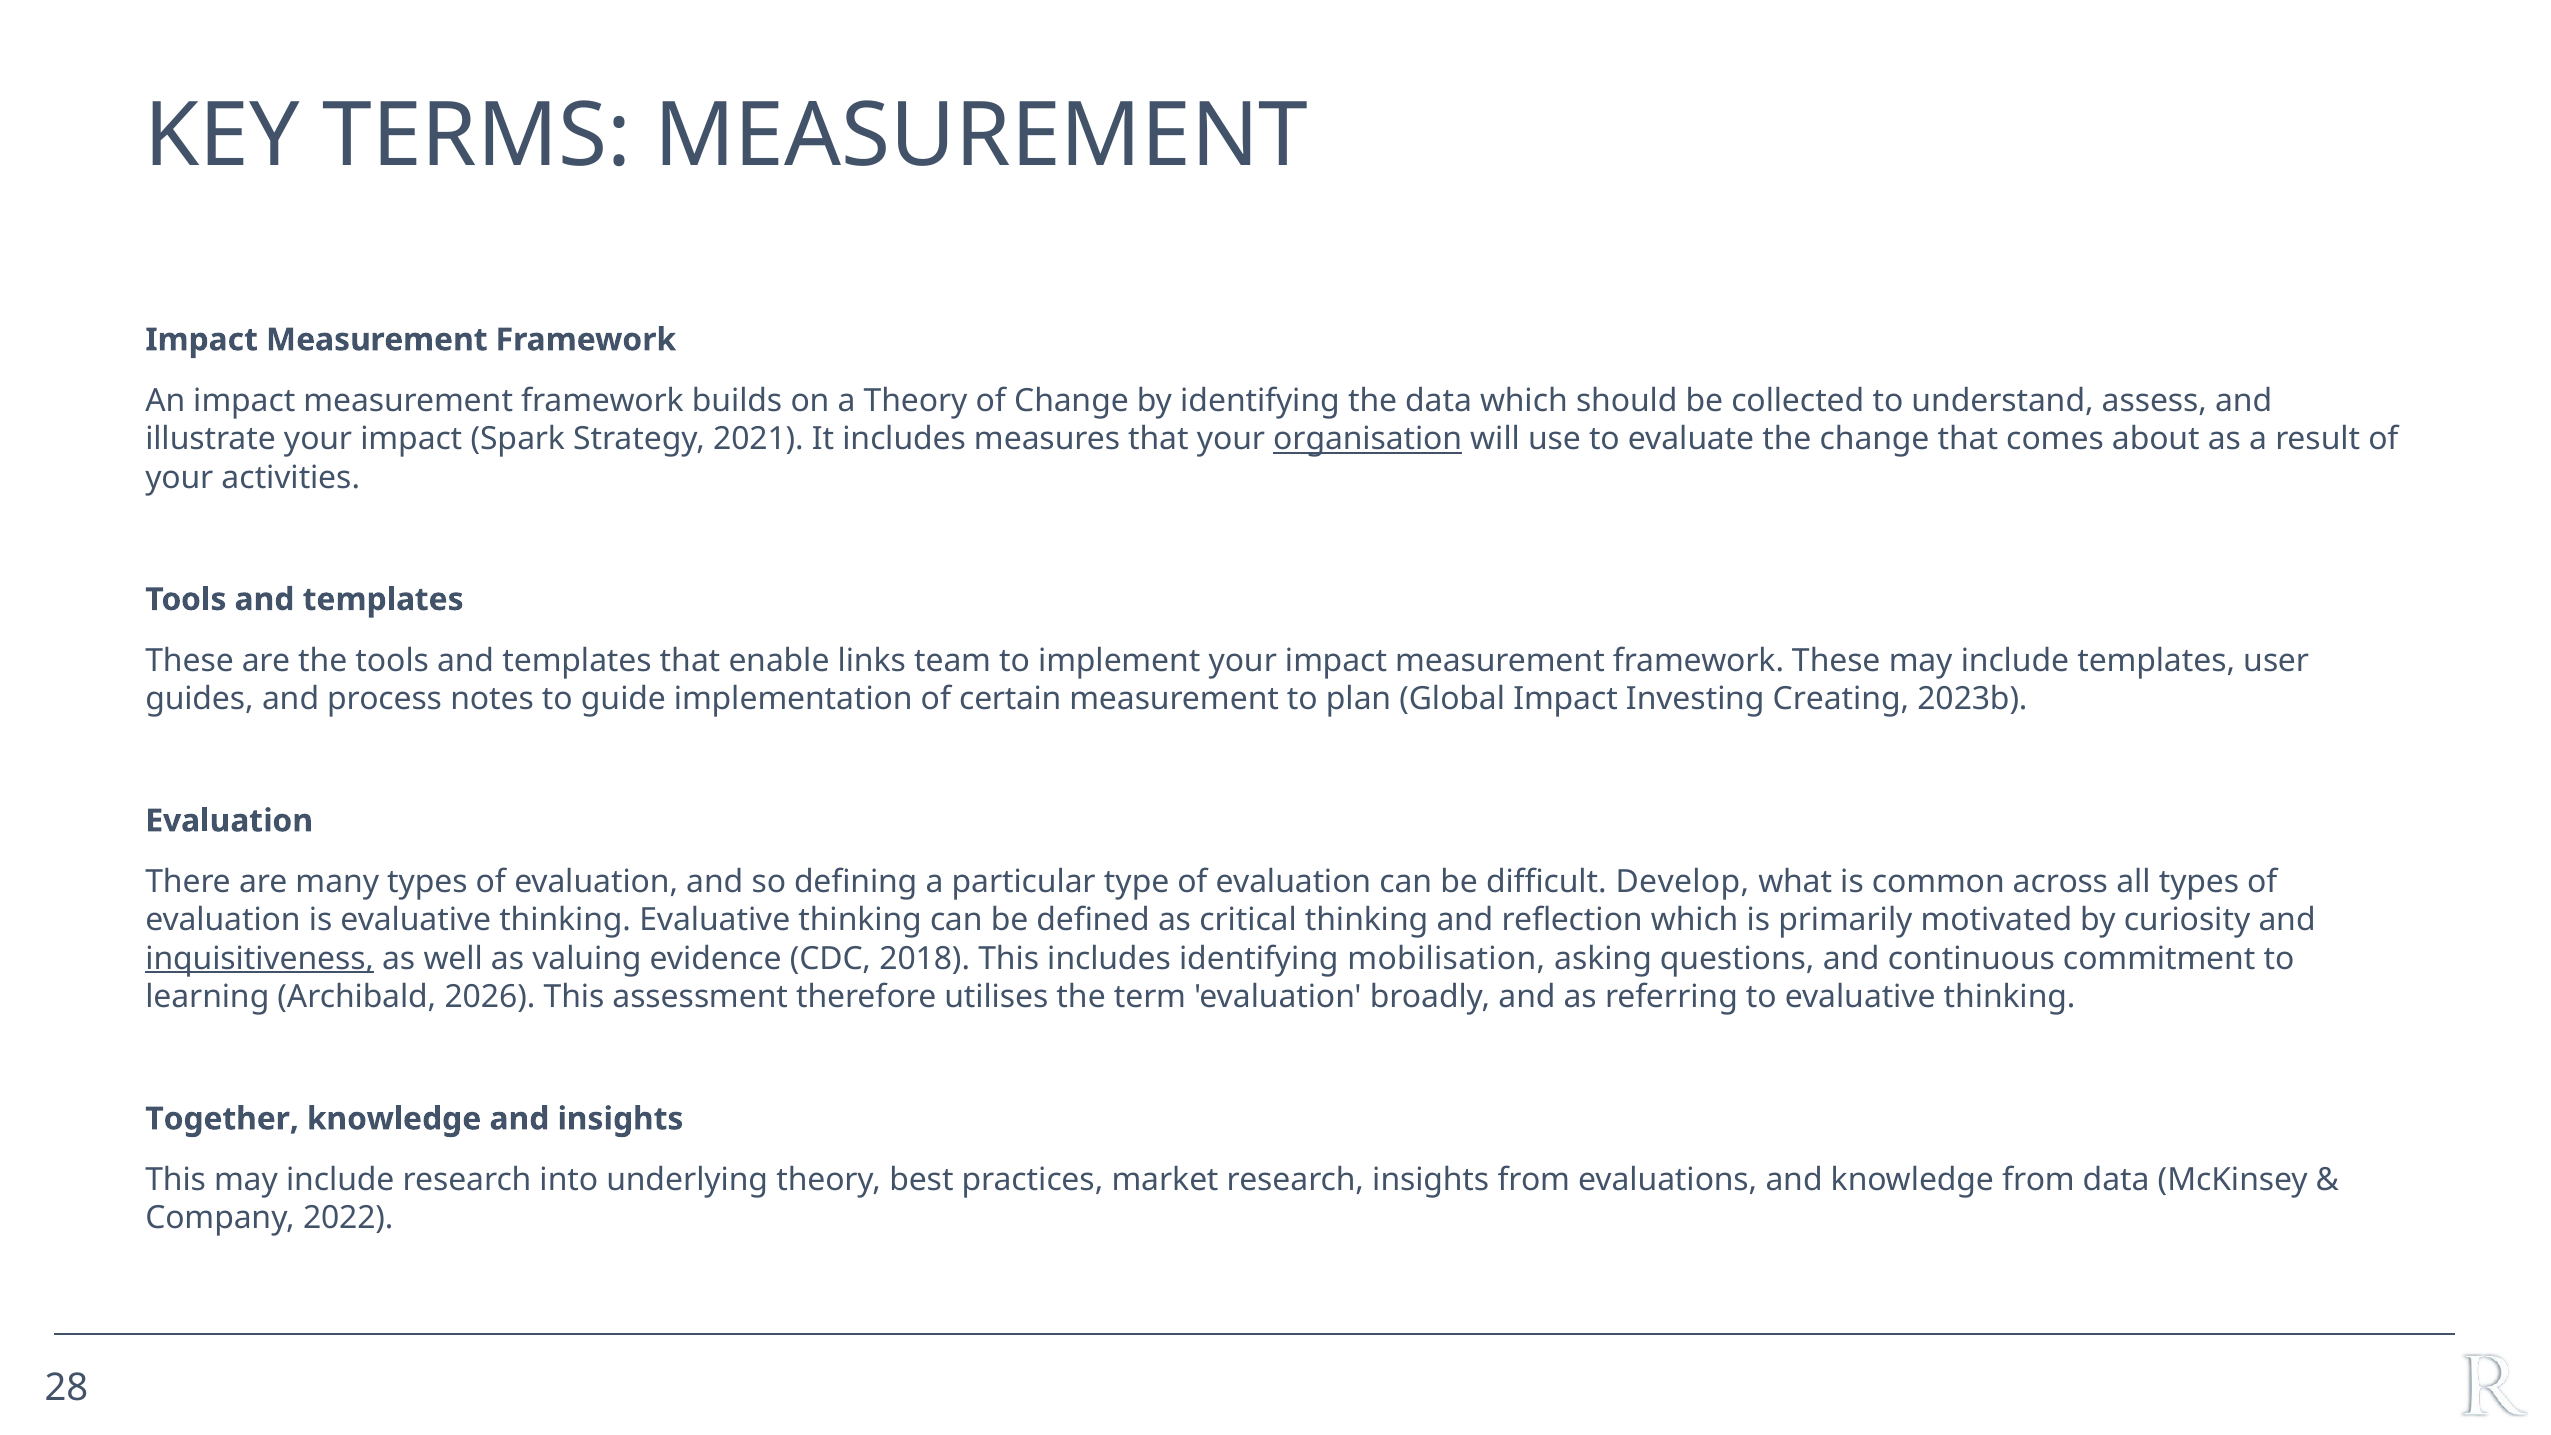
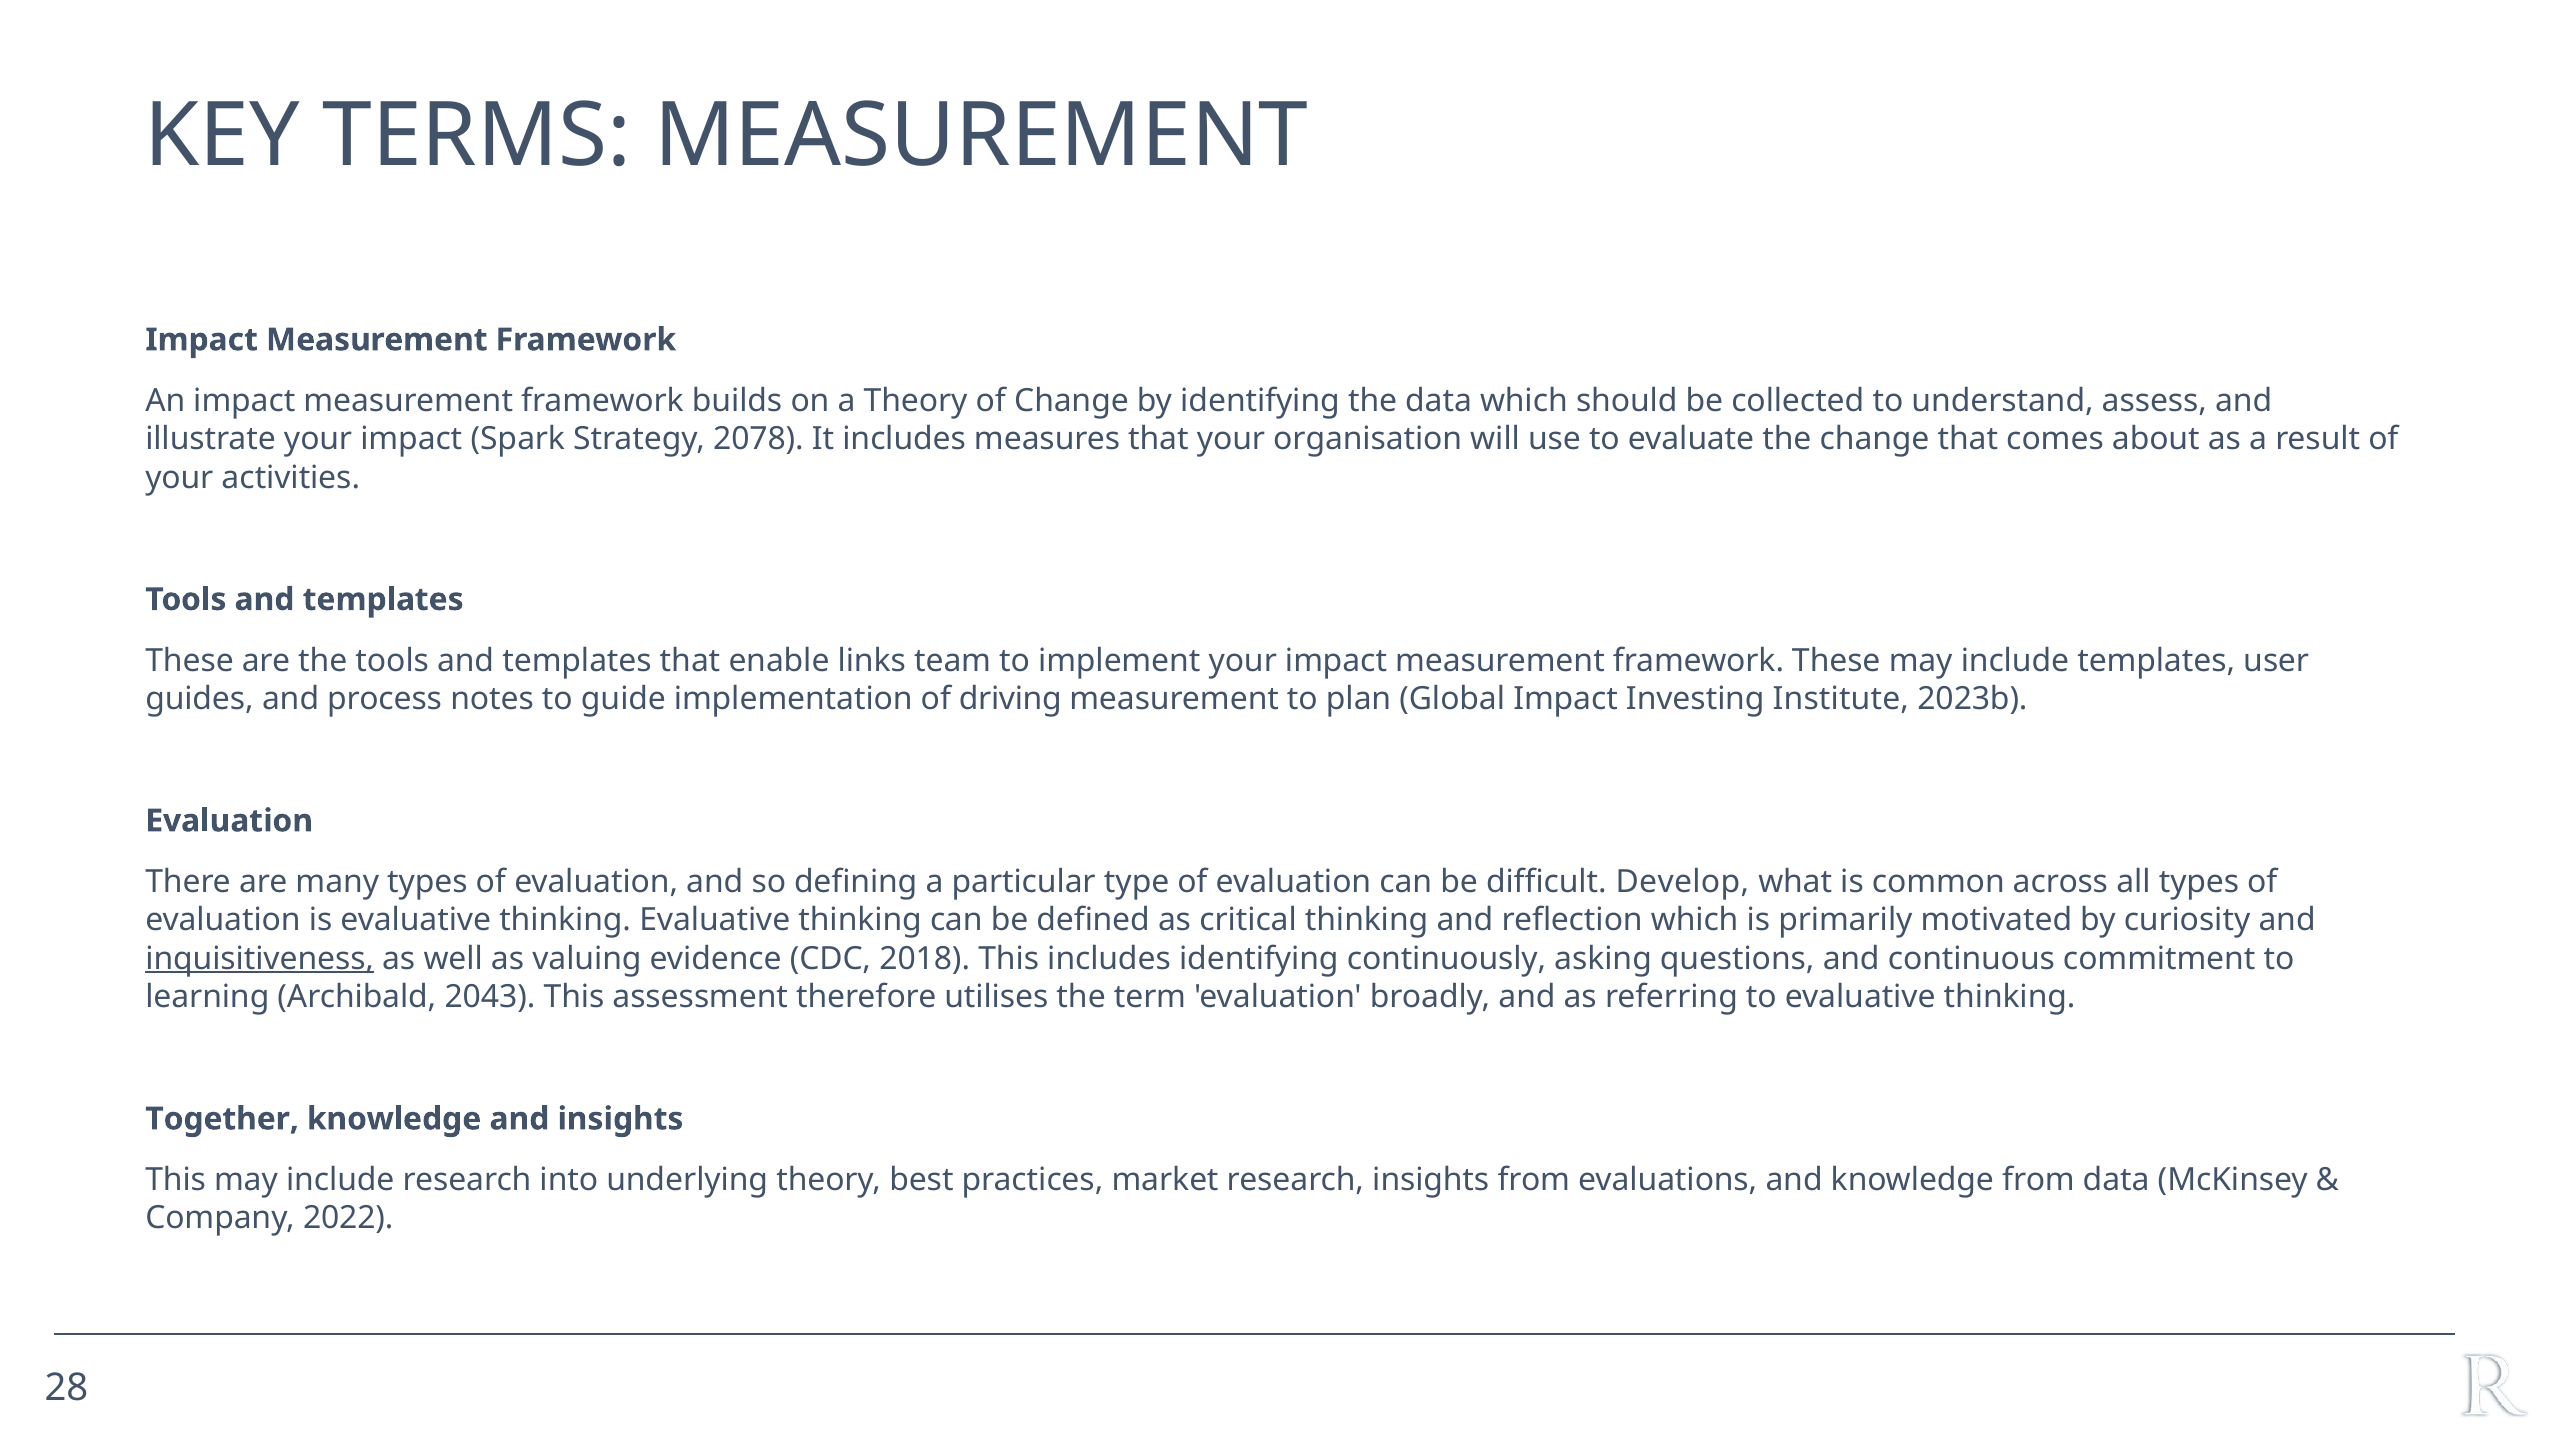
2021: 2021 -> 2078 (758, 439)
organisation underline: present -> none (1368, 439)
certain: certain -> driving (1010, 699)
Creating: Creating -> Institute (1841, 699)
mobilisation: mobilisation -> continuously (1446, 959)
2026: 2026 -> 2043 (490, 997)
